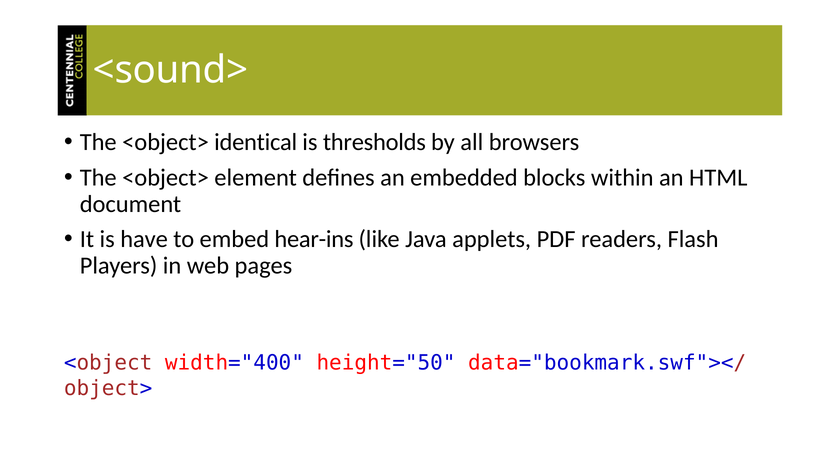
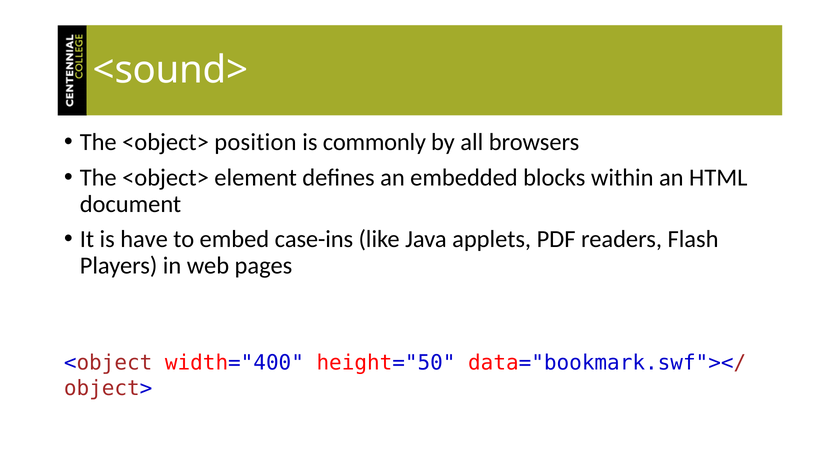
identical: identical -> position (255, 142)
thresholds: thresholds -> commonly (374, 142)
hear-ins: hear-ins -> case-ins (314, 239)
